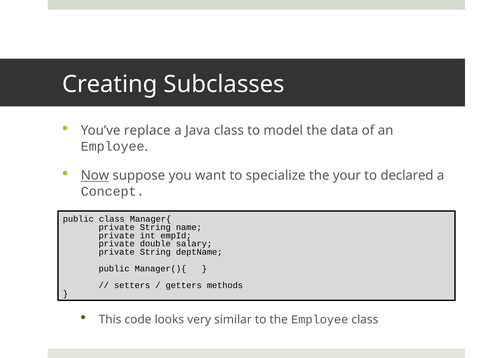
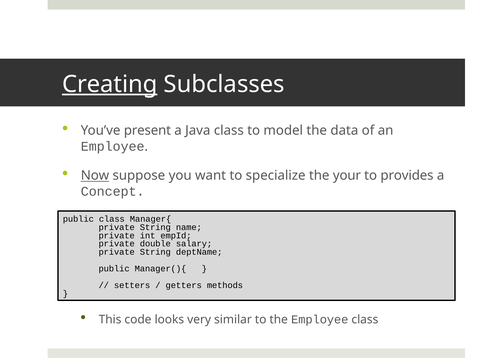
Creating underline: none -> present (110, 84)
replace: replace -> present (147, 130)
declared: declared -> provides (407, 175)
